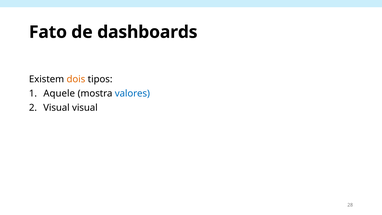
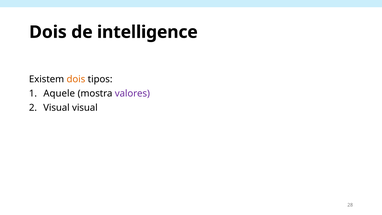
Fato: Fato -> Dois (48, 32)
dashboards: dashboards -> intelligence (147, 32)
valores colour: blue -> purple (132, 93)
